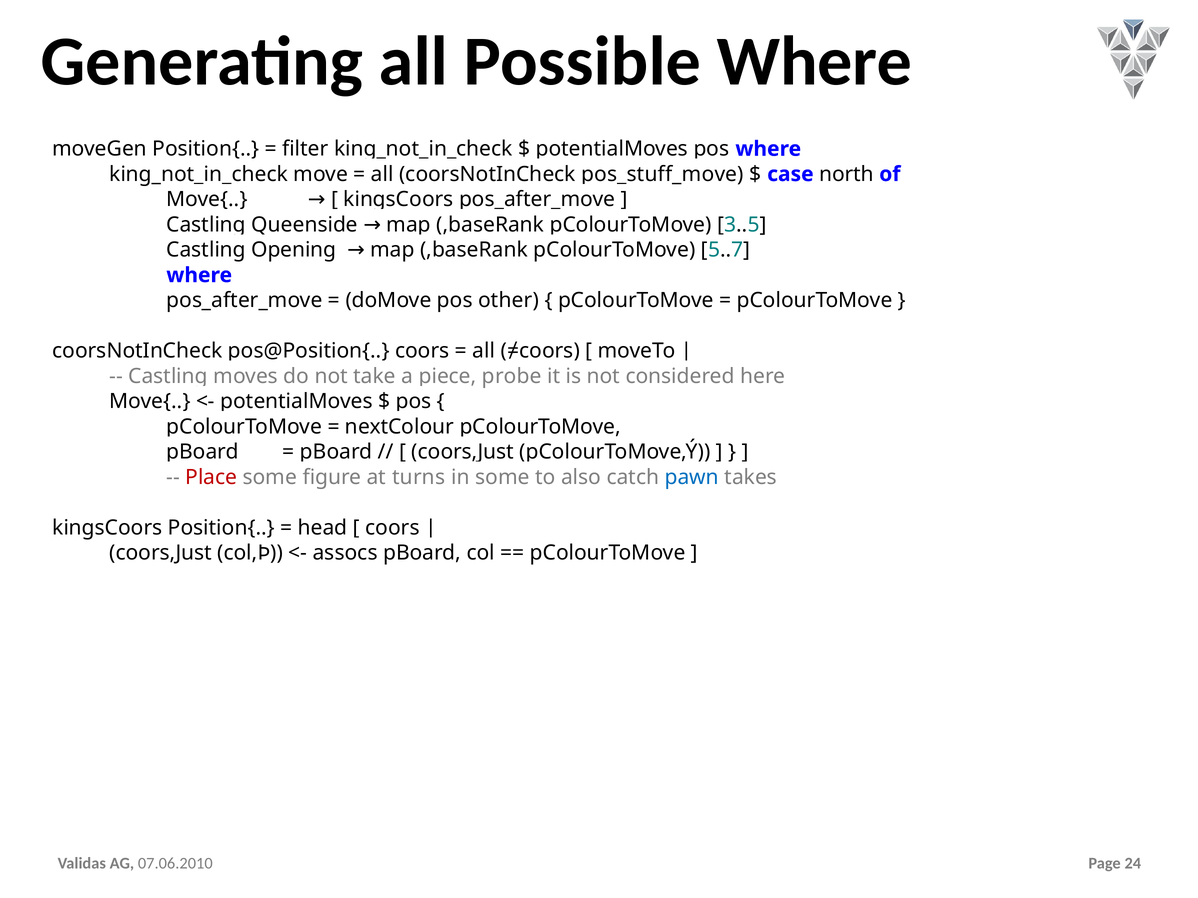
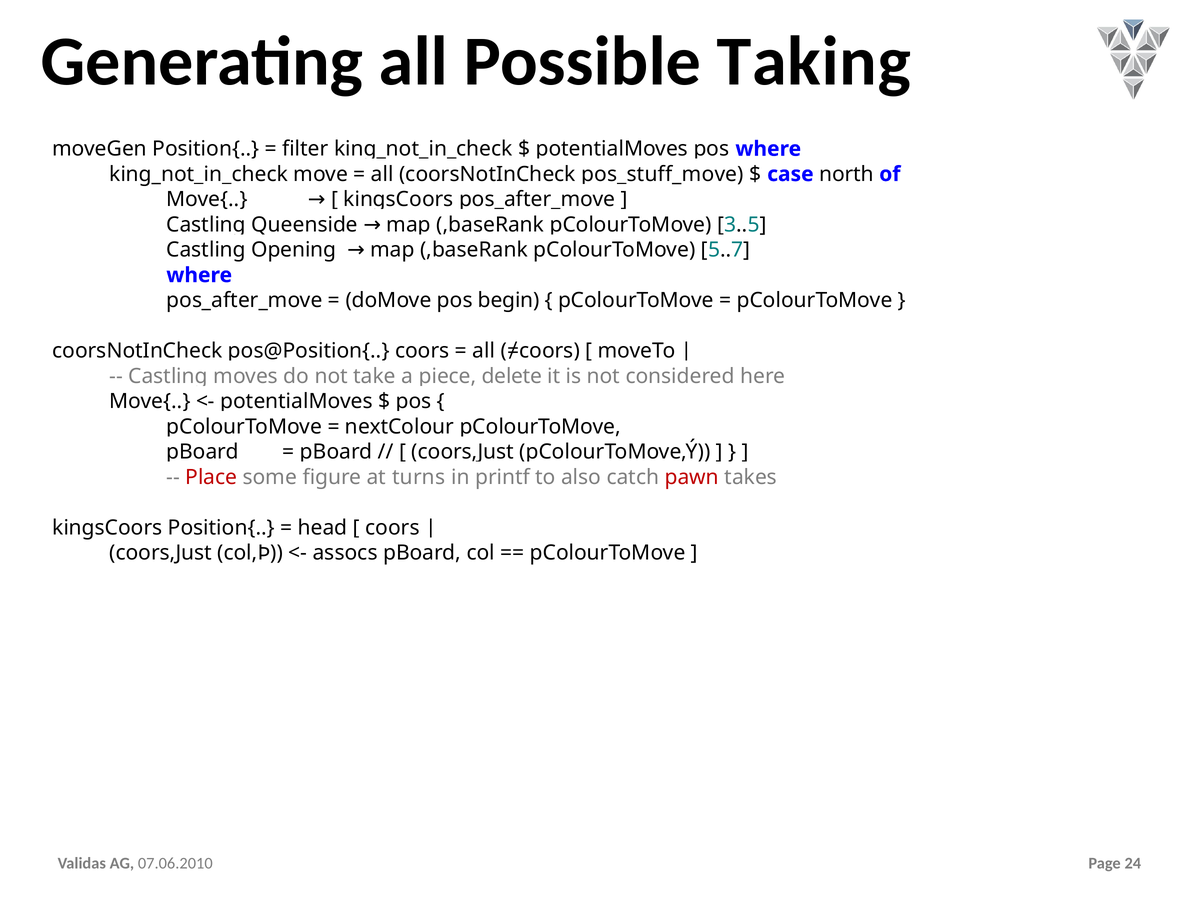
Possible Where: Where -> Taking (814, 62)
other: other -> begin (509, 301)
probe: probe -> delete (512, 376)
in some: some -> printf (503, 478)
pawn colour: blue -> red (692, 478)
